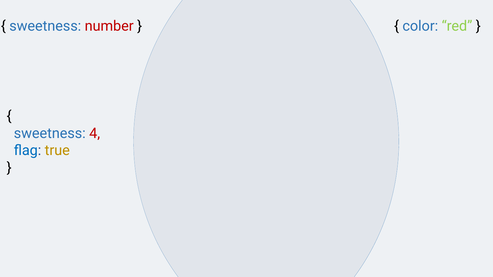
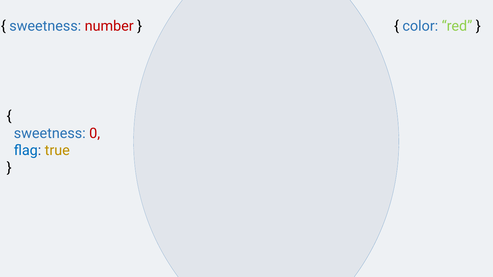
4: 4 -> 0 (95, 133)
